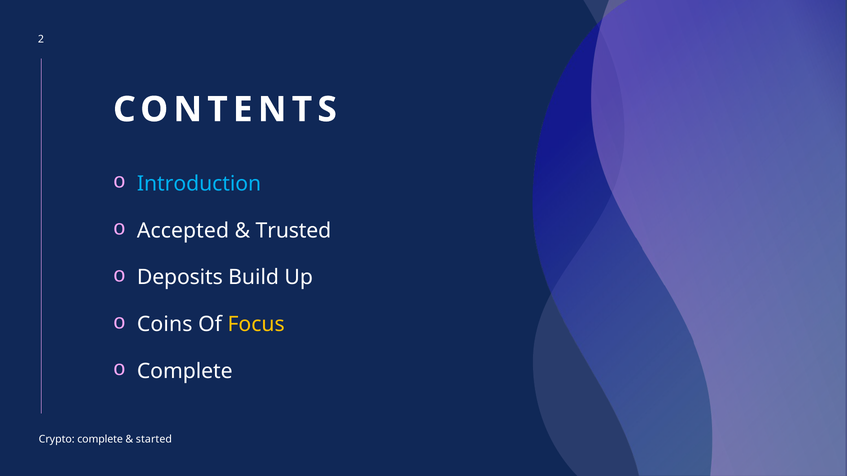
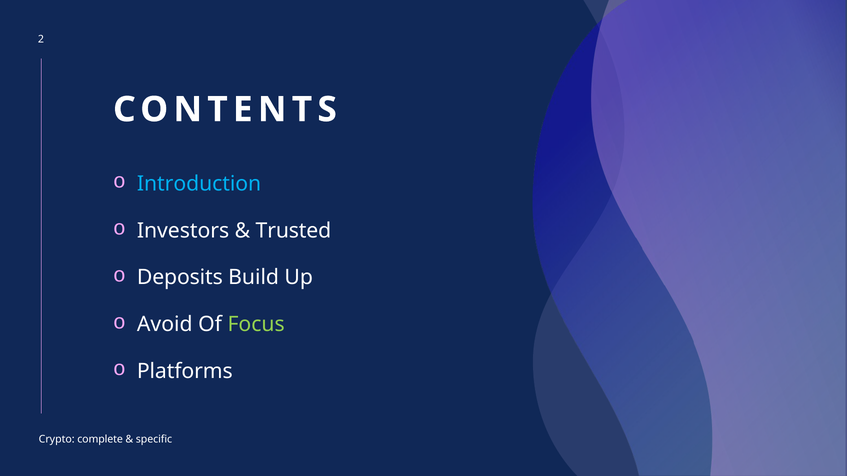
Accepted: Accepted -> Investors (183, 231)
Coins: Coins -> Avoid (165, 325)
Focus colour: yellow -> light green (256, 325)
Complete: Complete -> Platforms (185, 372)
started: started -> specific (154, 439)
